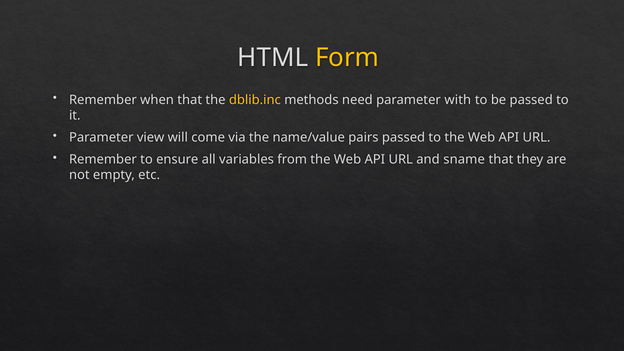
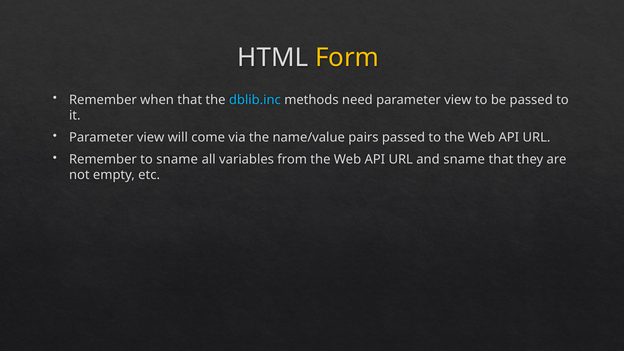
dblib.inc colour: yellow -> light blue (255, 100)
need parameter with: with -> view (458, 100)
to ensure: ensure -> sname (177, 160)
